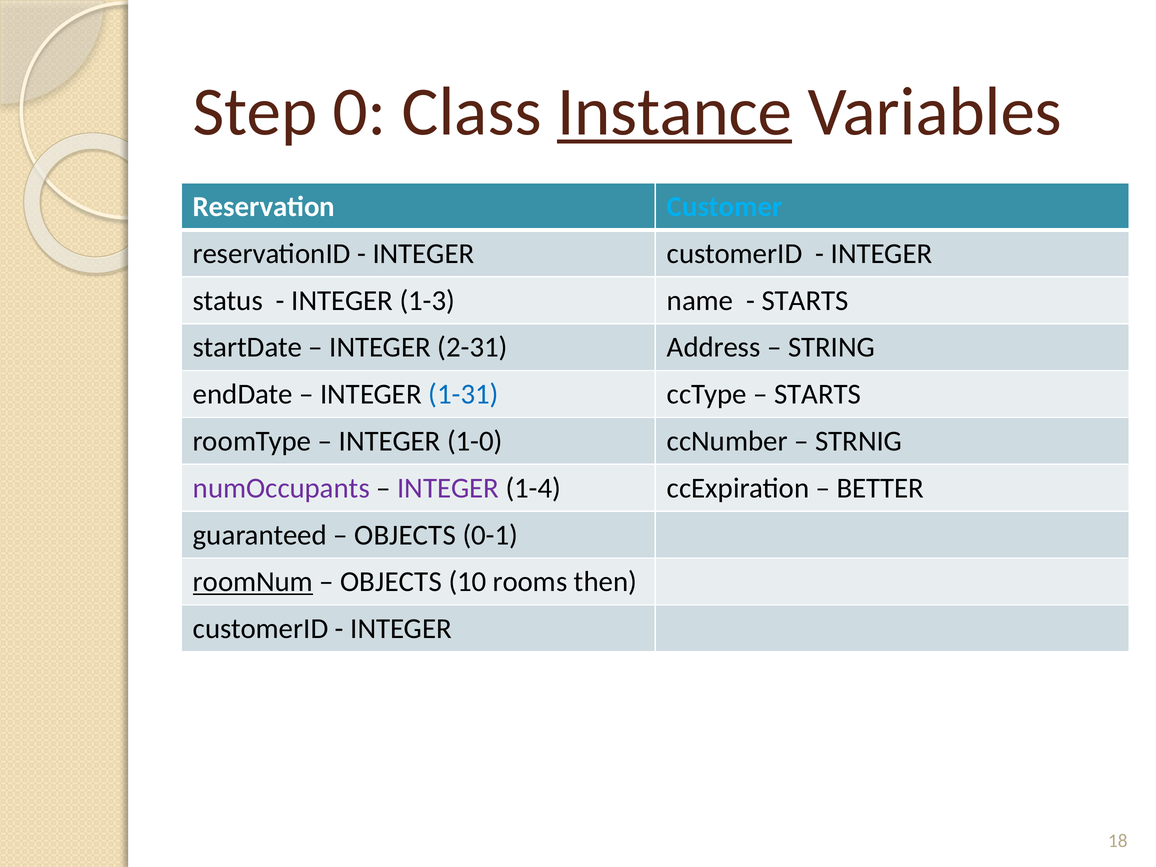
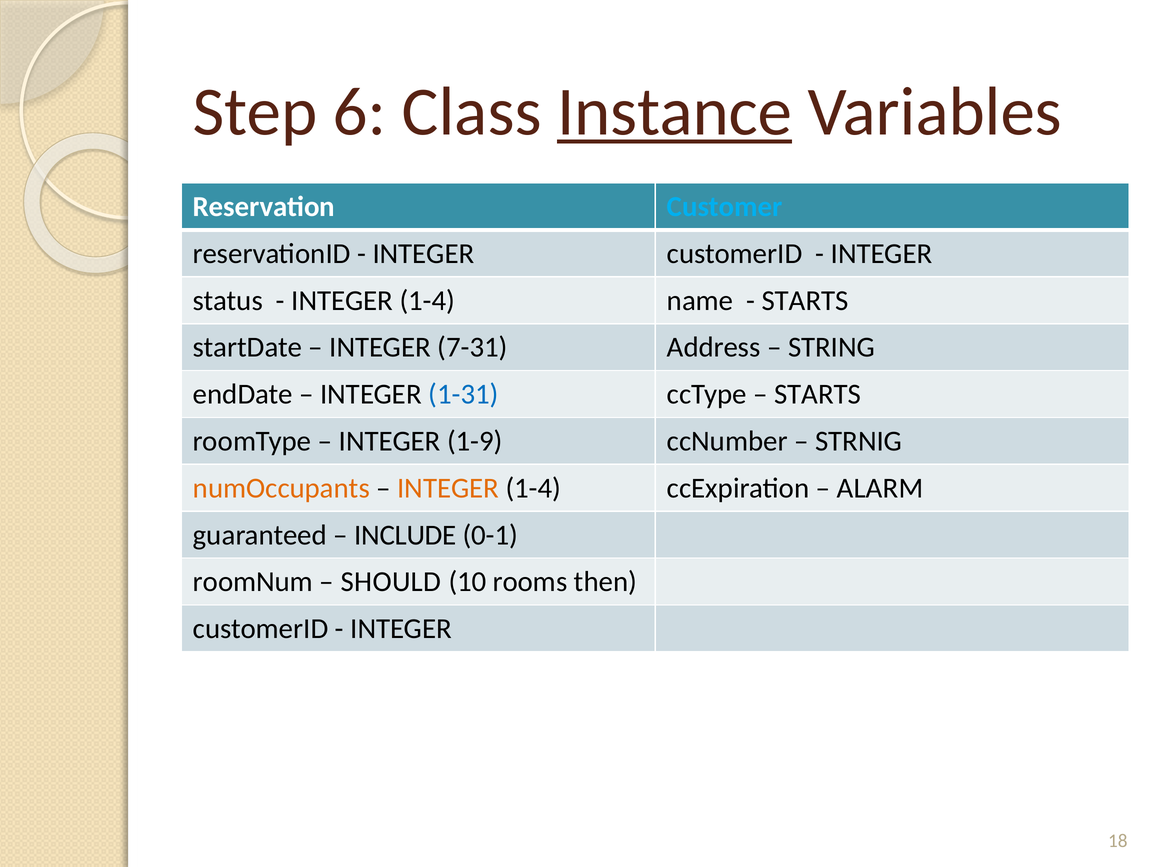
0: 0 -> 6 (360, 112)
1-3: 1-3 -> 1-4 (427, 301)
2-31: 2-31 -> 7-31 (473, 347)
1-0: 1-0 -> 1-9 (475, 441)
numOccupants colour: purple -> orange (281, 488)
INTEGER colour: purple -> orange (448, 488)
BETTER: BETTER -> ALARM (880, 488)
OBJECTS: OBJECTS -> INCLUDE (405, 535)
roomNum underline: present -> none (253, 582)
OBJECTS: OBJECTS -> SHOULD (391, 582)
